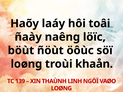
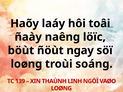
öôùc: öôùc -> ngay (80, 51)
khaån: khaån -> soáng (94, 64)
